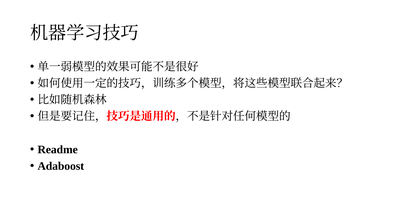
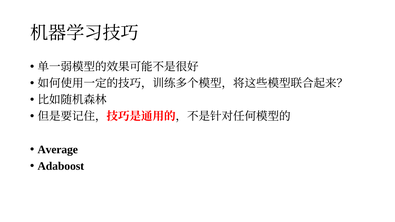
Readme: Readme -> Average (58, 150)
